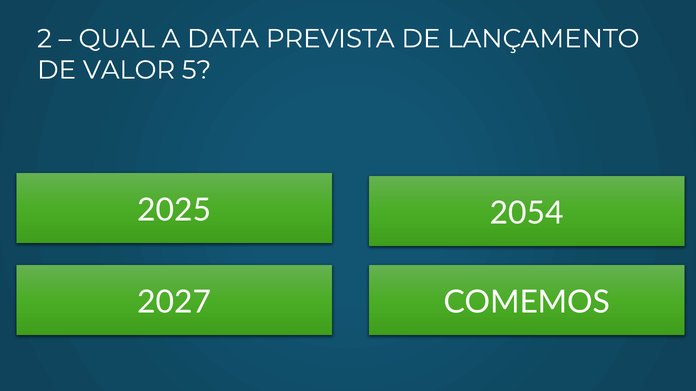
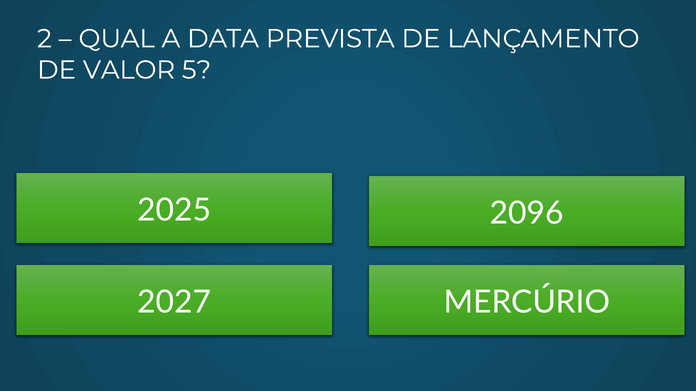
2054: 2054 -> 2096 (527, 214)
COMEMOS: COMEMOS -> MERCÚRIO (527, 303)
